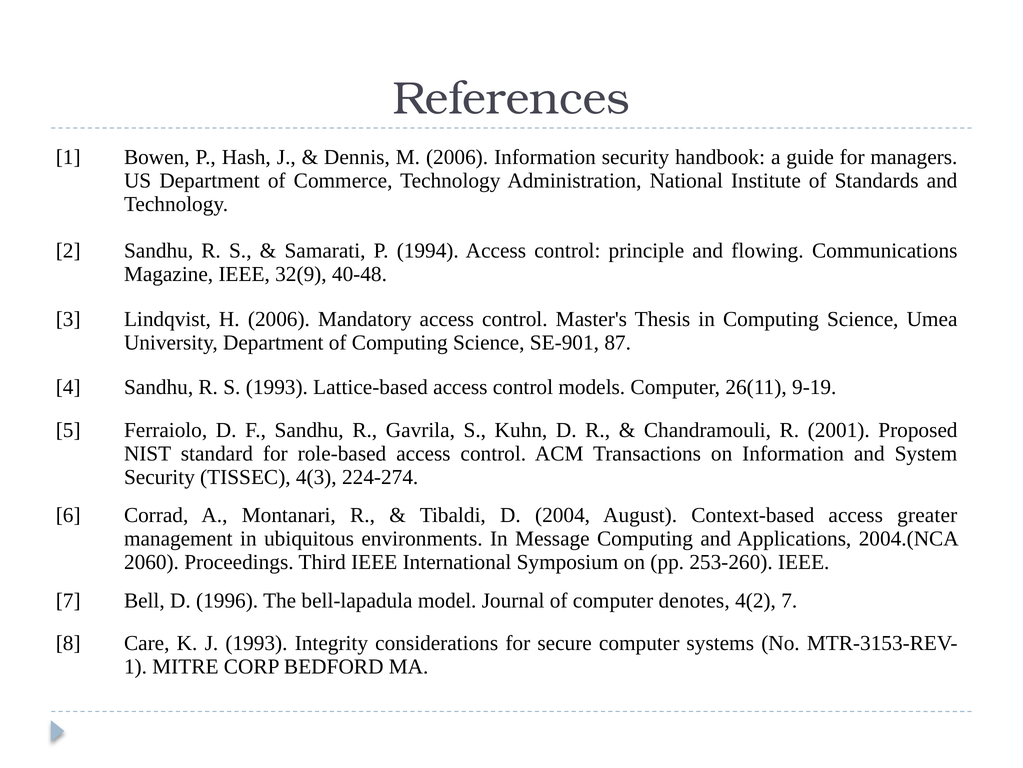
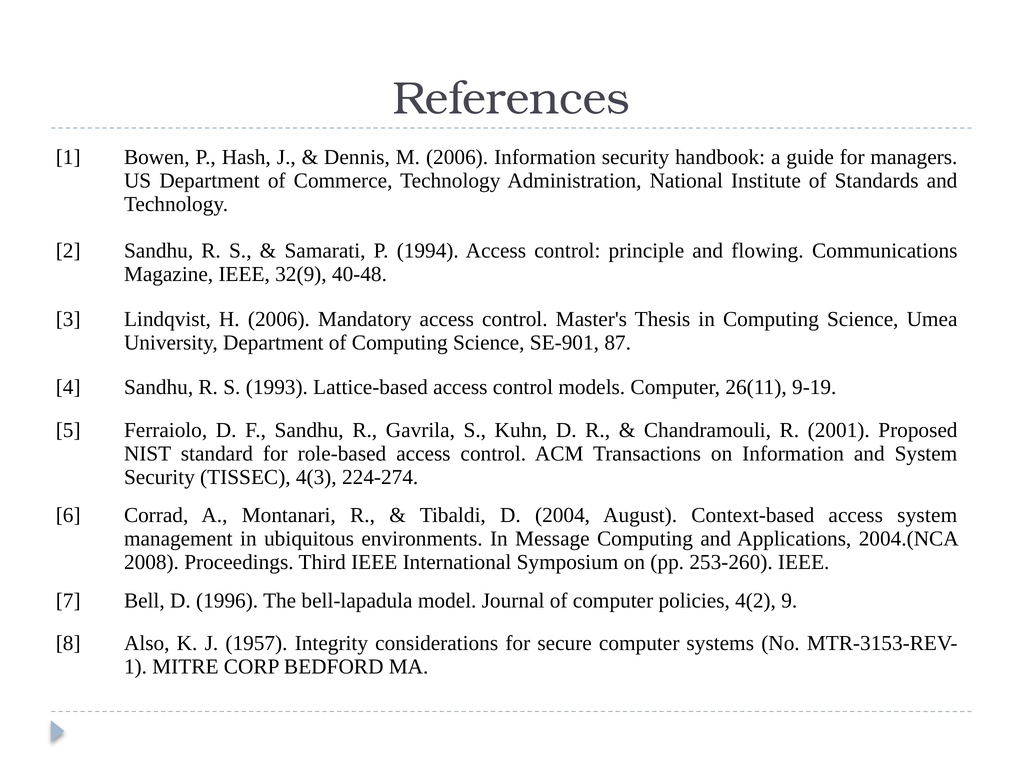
access greater: greater -> system (927, 515)
2060: 2060 -> 2008 (151, 562)
denotes: denotes -> policies (694, 600)
4(2 7: 7 -> 9 (789, 600)
Care: Care -> Also (147, 643)
J 1993: 1993 -> 1957 (256, 643)
